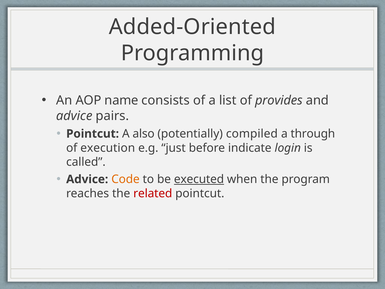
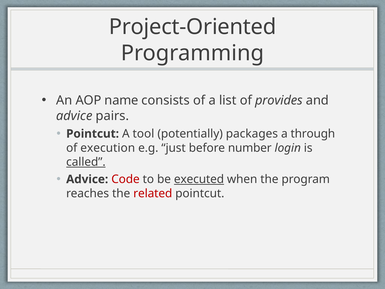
Added-Oriented: Added-Oriented -> Project-Oriented (193, 27)
also: also -> tool (143, 134)
compiled: compiled -> packages (252, 134)
indicate: indicate -> number (250, 148)
called underline: none -> present (86, 162)
Code colour: orange -> red (125, 179)
